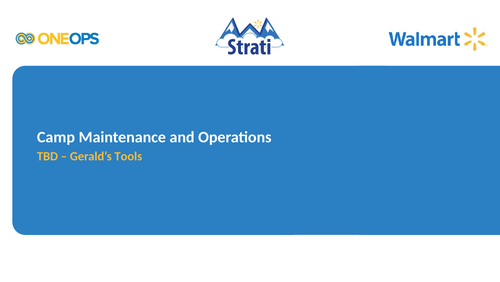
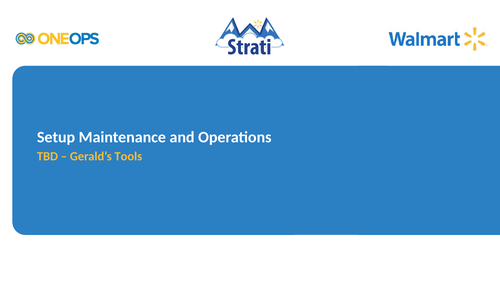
Camp: Camp -> Setup (56, 137)
